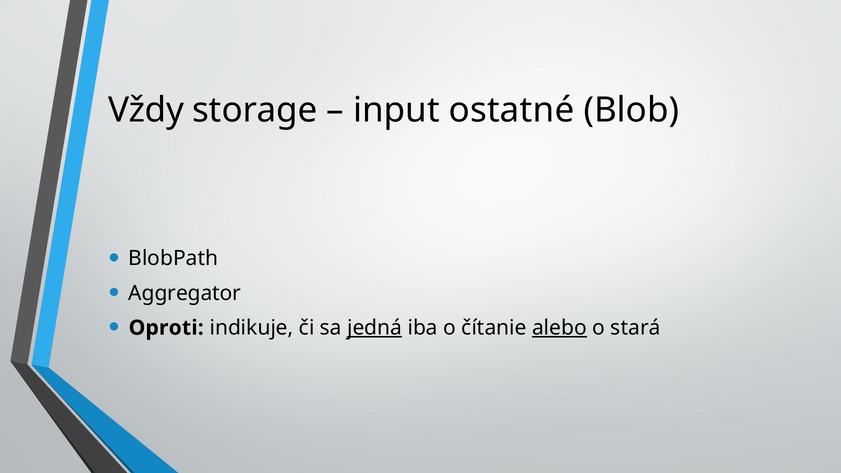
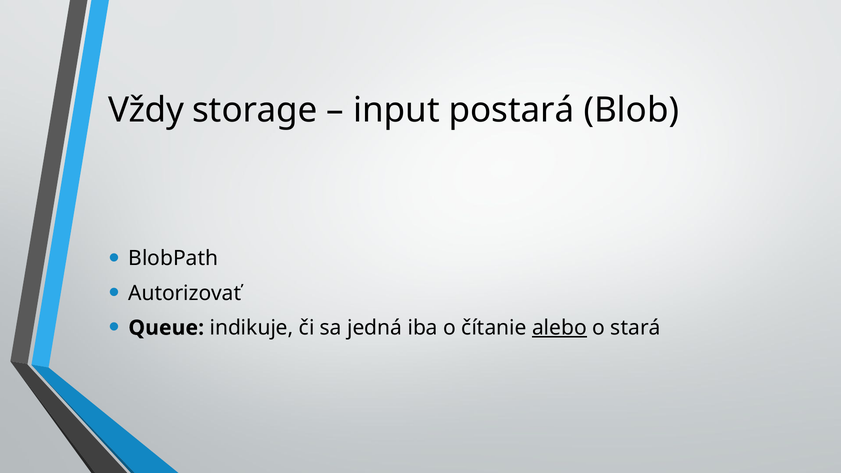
ostatné: ostatné -> postará (512, 110)
Aggregator: Aggregator -> Autorizovať (185, 293)
Oproti: Oproti -> Queue (166, 328)
jedná underline: present -> none (375, 328)
